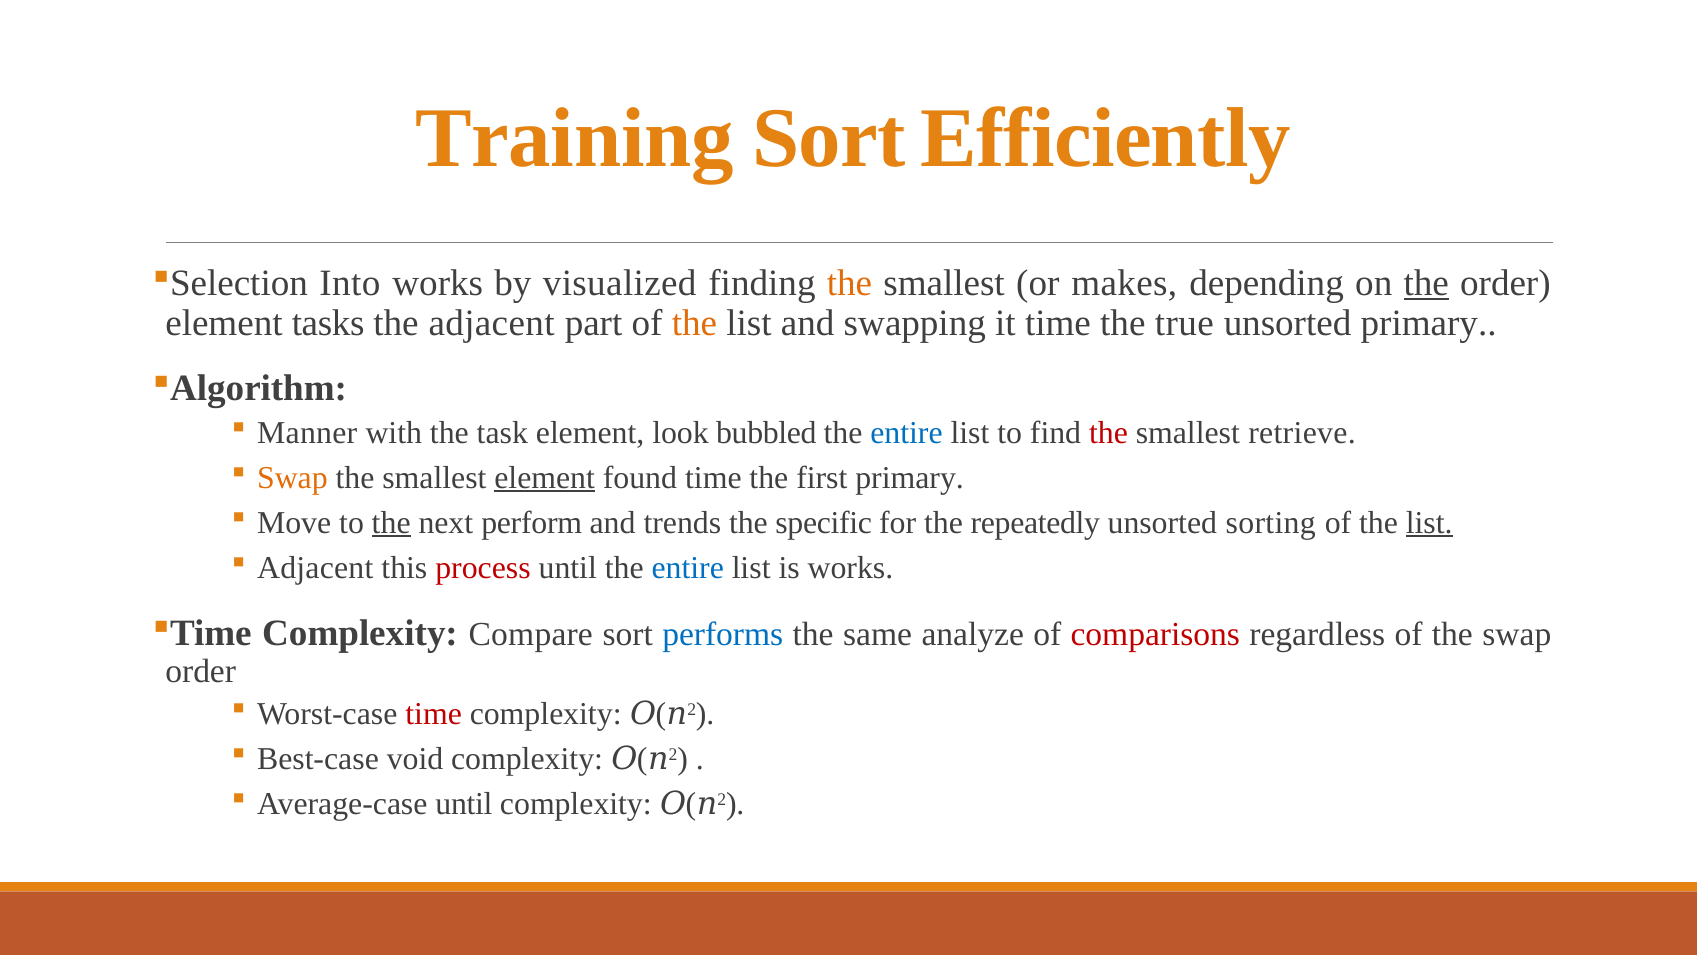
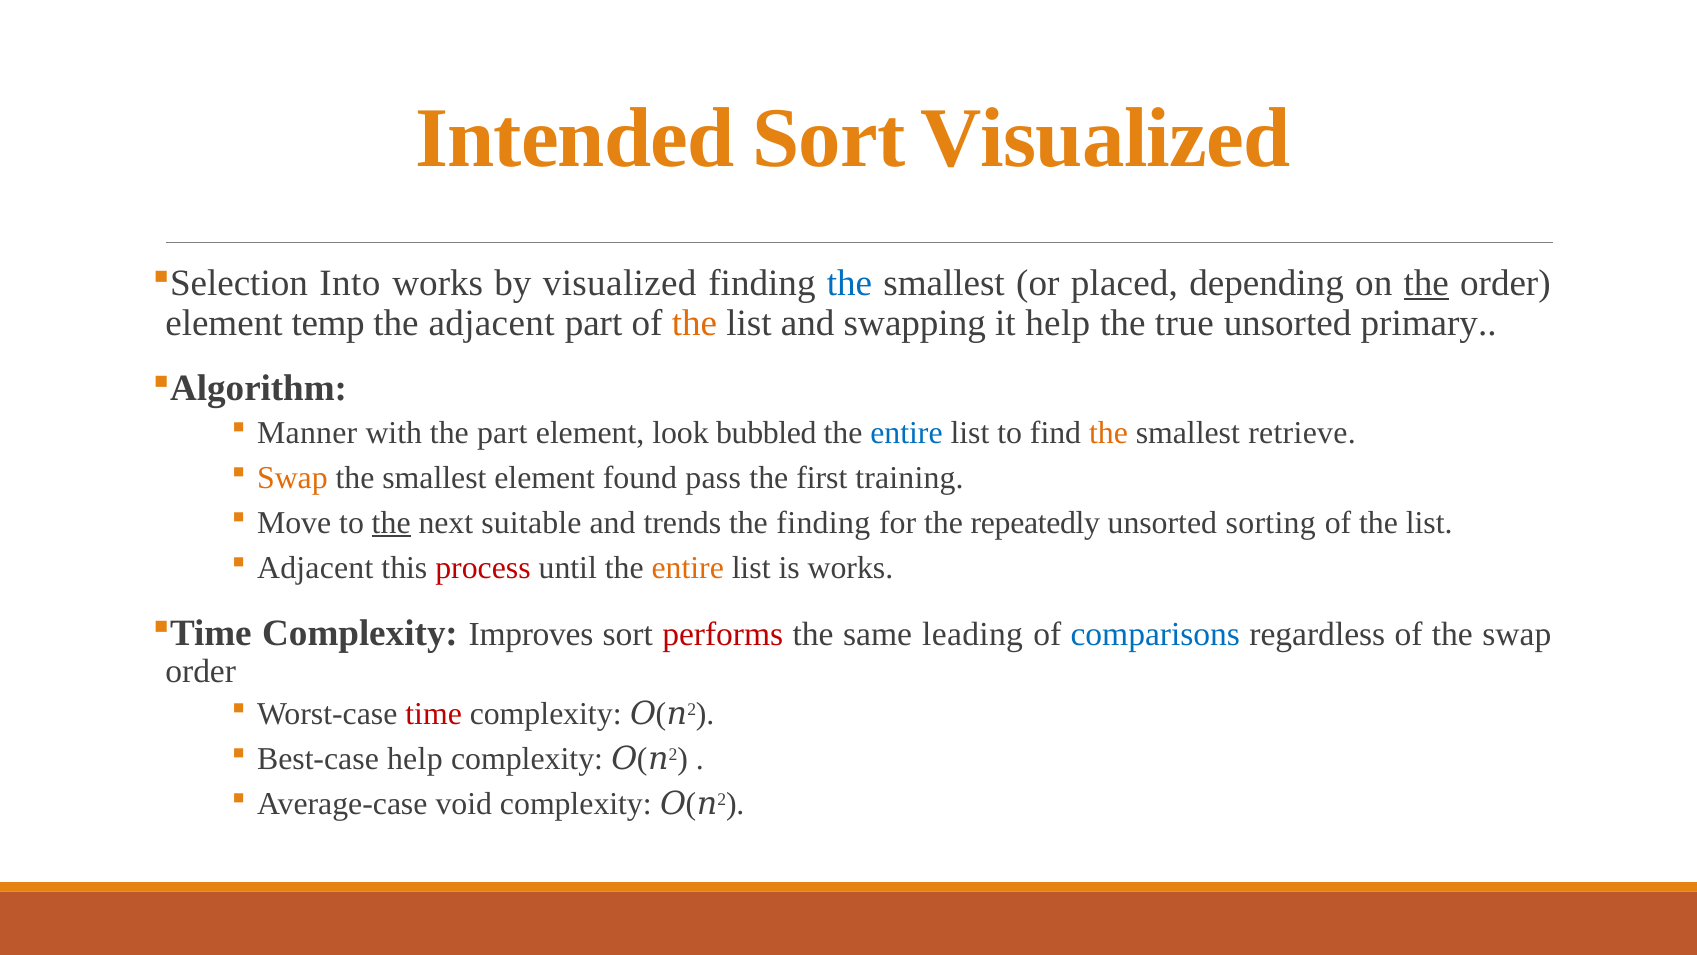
Training: Training -> Intended (575, 139)
Sort Efficiently: Efficiently -> Visualized (1105, 139)
the colour: orange -> blue (849, 283)
makes: makes -> placed (1124, 283)
tasks: tasks -> temp (328, 323)
it time: time -> help (1058, 323)
the task: task -> part (502, 432)
the colour: red -> orange (1109, 432)
element underline: present -> none (545, 477)
found time: time -> pass (713, 477)
first primary: primary -> training (909, 477)
perform: perform -> suitable (531, 522)
the specific: specific -> finding (823, 522)
list underline: present -> none (1429, 522)
entire colour: blue -> orange (688, 567)
Compare: Compare -> Improves (531, 634)
performs colour: blue -> red (723, 634)
analyze: analyze -> leading (973, 634)
comparisons colour: red -> blue (1155, 634)
Best-case void: void -> help (415, 759)
Average-case until: until -> void (464, 804)
